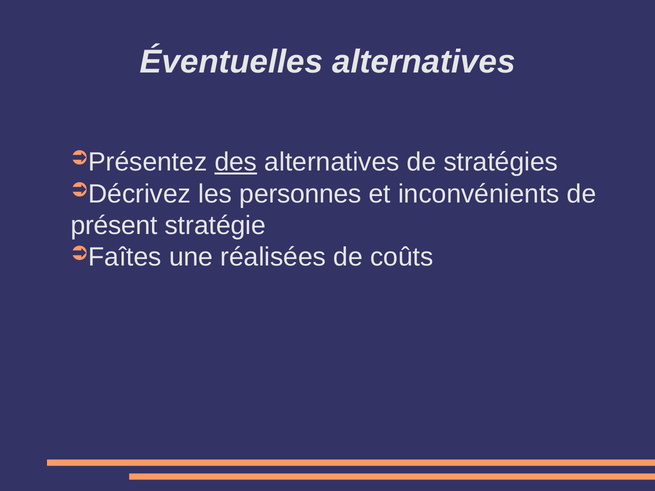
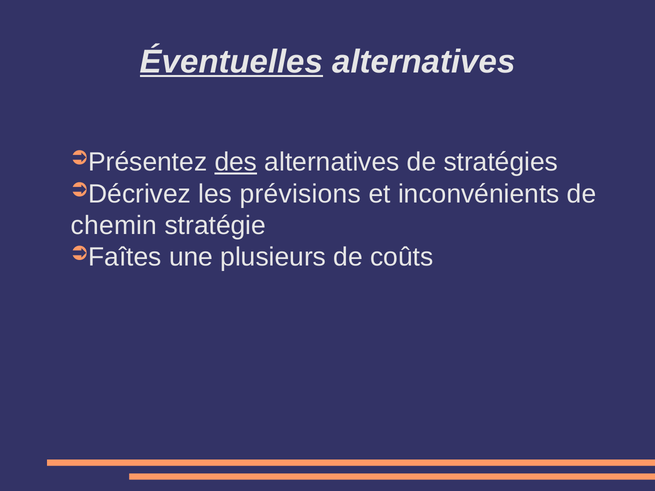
Éventuelles underline: none -> present (232, 62)
personnes: personnes -> prévisions (300, 194)
présent: présent -> chemin (114, 226)
réalisées: réalisées -> plusieurs (273, 257)
